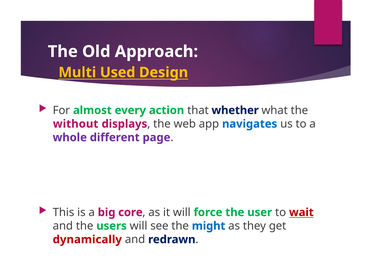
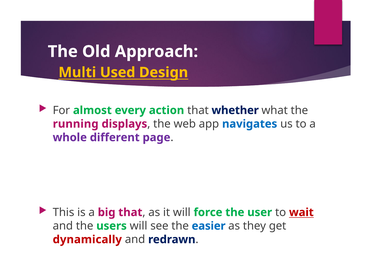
without: without -> running (76, 124)
big core: core -> that (130, 213)
might: might -> easier (209, 226)
